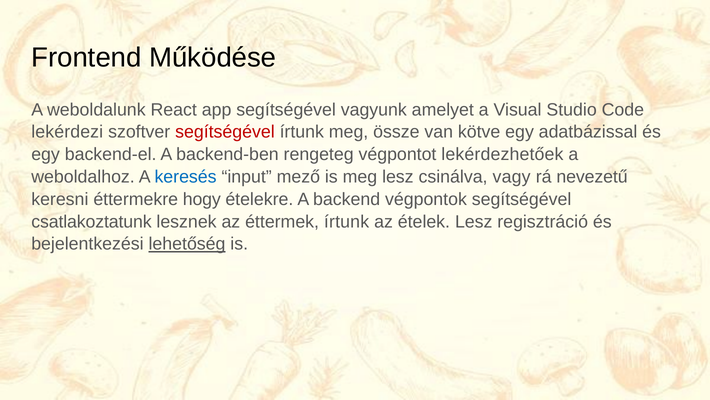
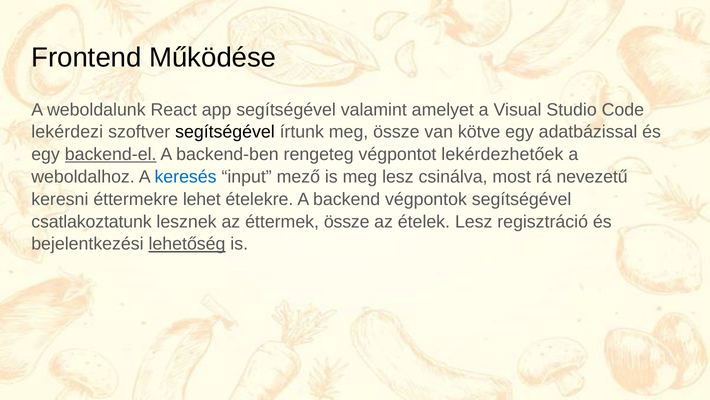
vagyunk: vagyunk -> valamint (374, 110)
segítségével colour: red -> black (225, 132)
backend-el underline: none -> present (111, 154)
vagy: vagy -> most (512, 177)
hogy: hogy -> lehet (202, 199)
éttermek írtunk: írtunk -> össze (347, 221)
